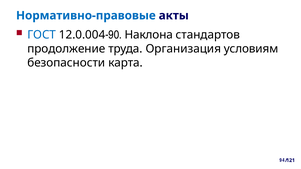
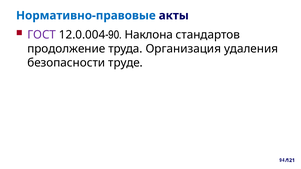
ГОСТ colour: blue -> purple (42, 35)
условиям: условиям -> удаления (251, 49)
карта: карта -> труде (126, 63)
